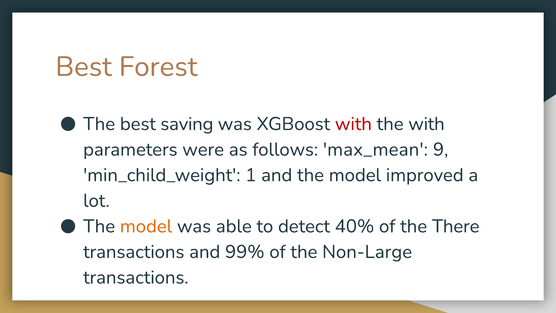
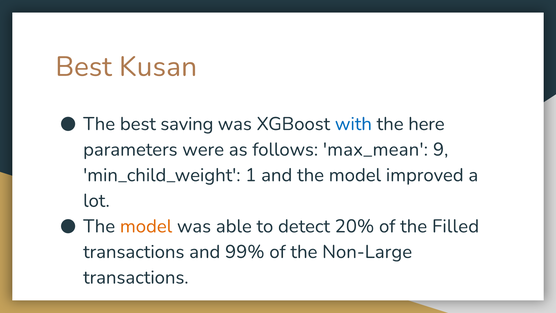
Forest: Forest -> Kusan (158, 67)
with colour: red -> blue (353, 124)
the with: with -> here (426, 124)
40%: 40% -> 20% (354, 226)
There: There -> Filled (456, 226)
